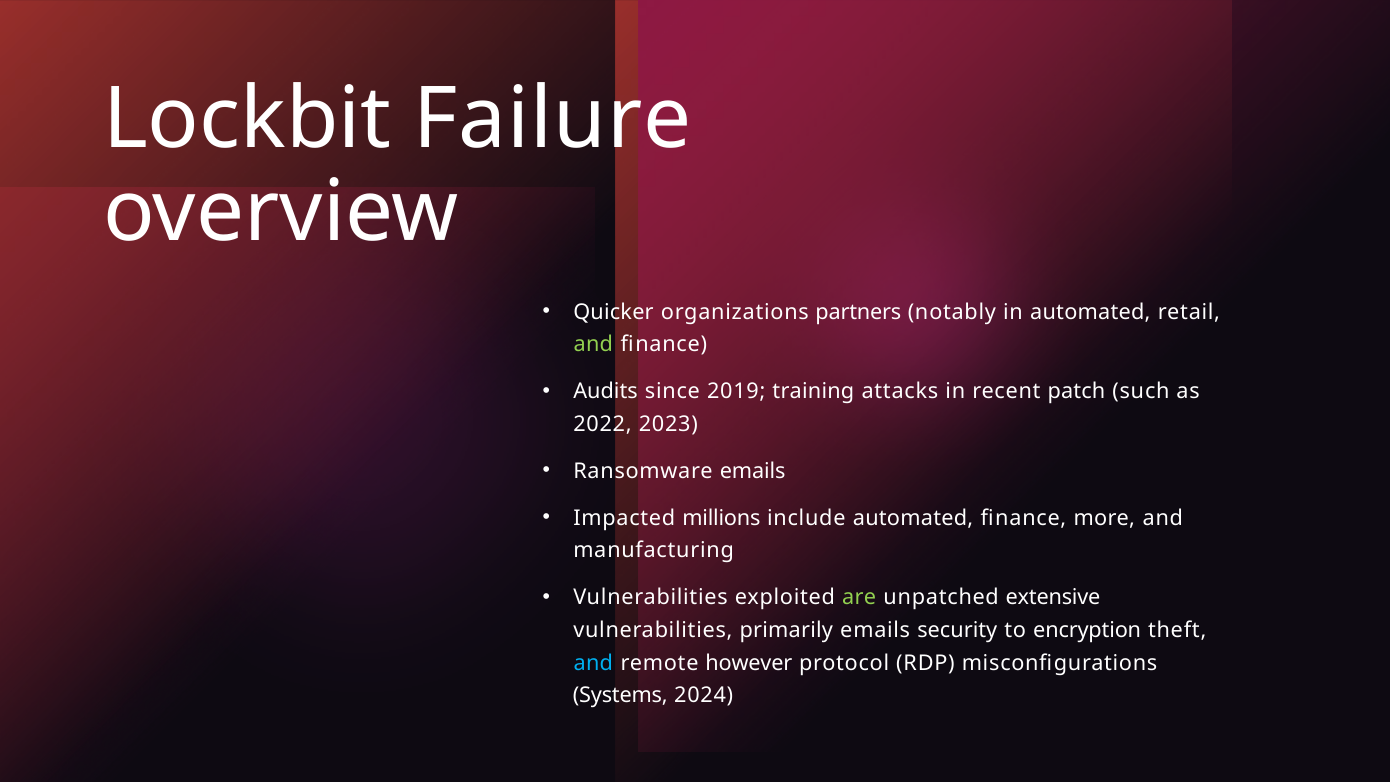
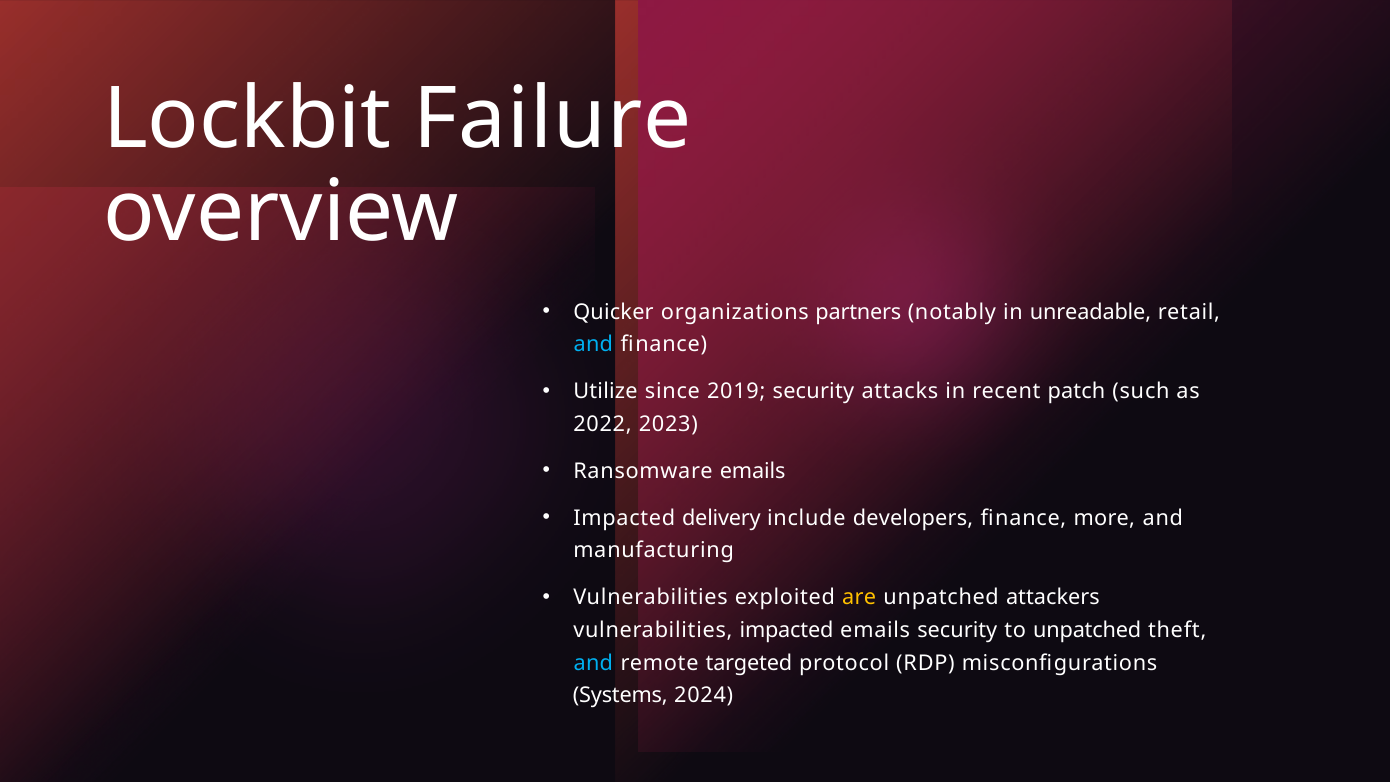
in automated: automated -> unreadable (1090, 312)
and colour: light green -> light blue (593, 344)
Audits: Audits -> Utilize (605, 391)
2019 training: training -> security (813, 391)
millions: millions -> delivery (721, 518)
include automated: automated -> developers (913, 518)
are colour: light green -> yellow (859, 598)
extensive: extensive -> attackers (1053, 598)
vulnerabilities primarily: primarily -> impacted (787, 630)
to encryption: encryption -> unpatched (1087, 630)
however: however -> targeted (749, 663)
